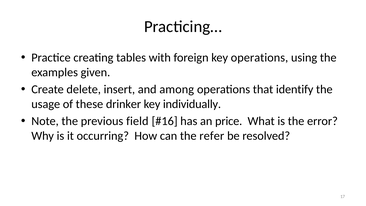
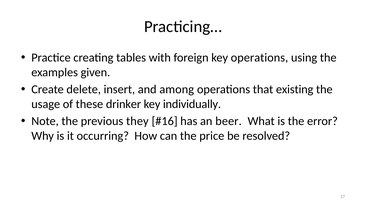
identify: identify -> existing (295, 89)
field: field -> they (137, 121)
price: price -> beer (229, 121)
refer: refer -> price (212, 136)
